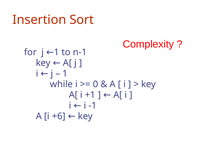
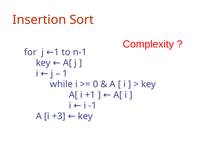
+6: +6 -> +3 (59, 116)
